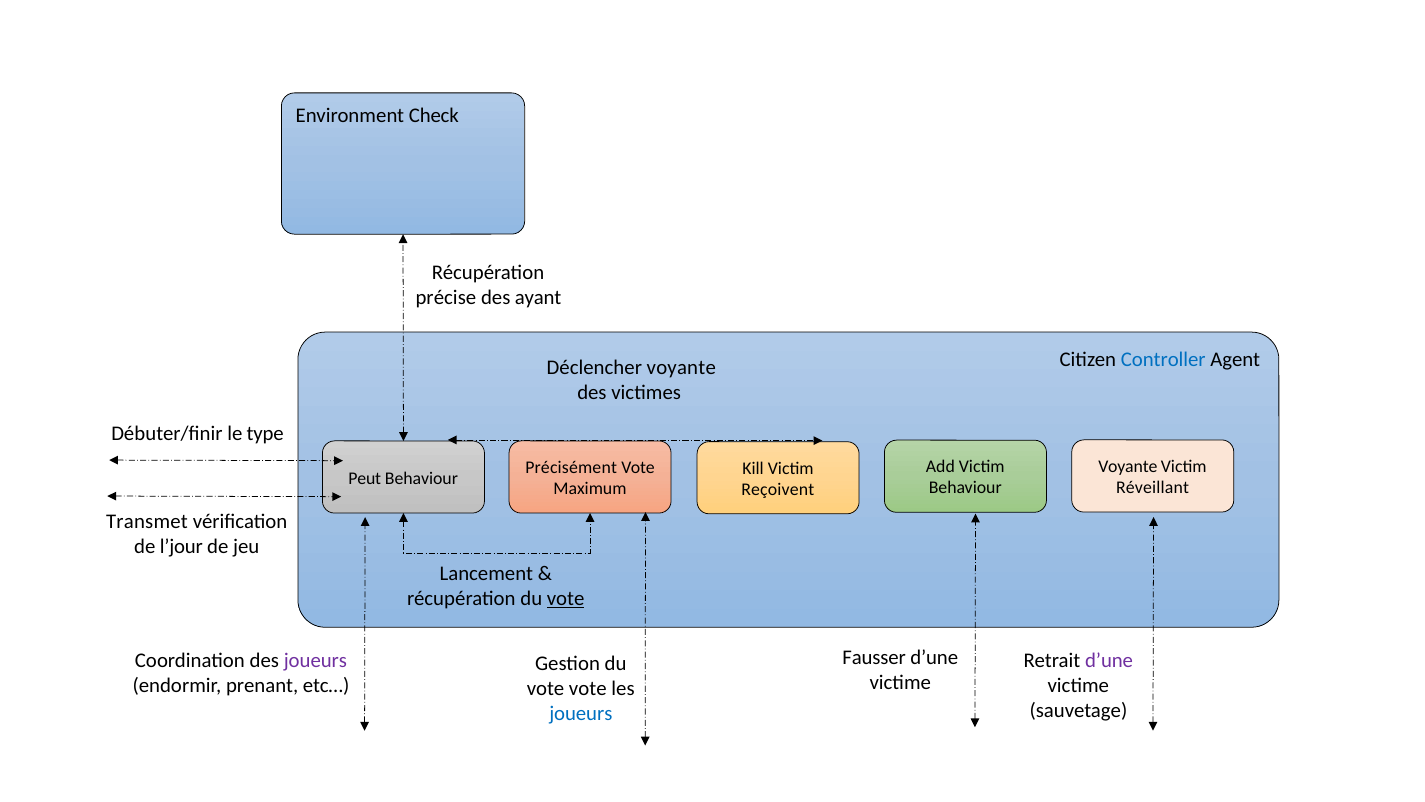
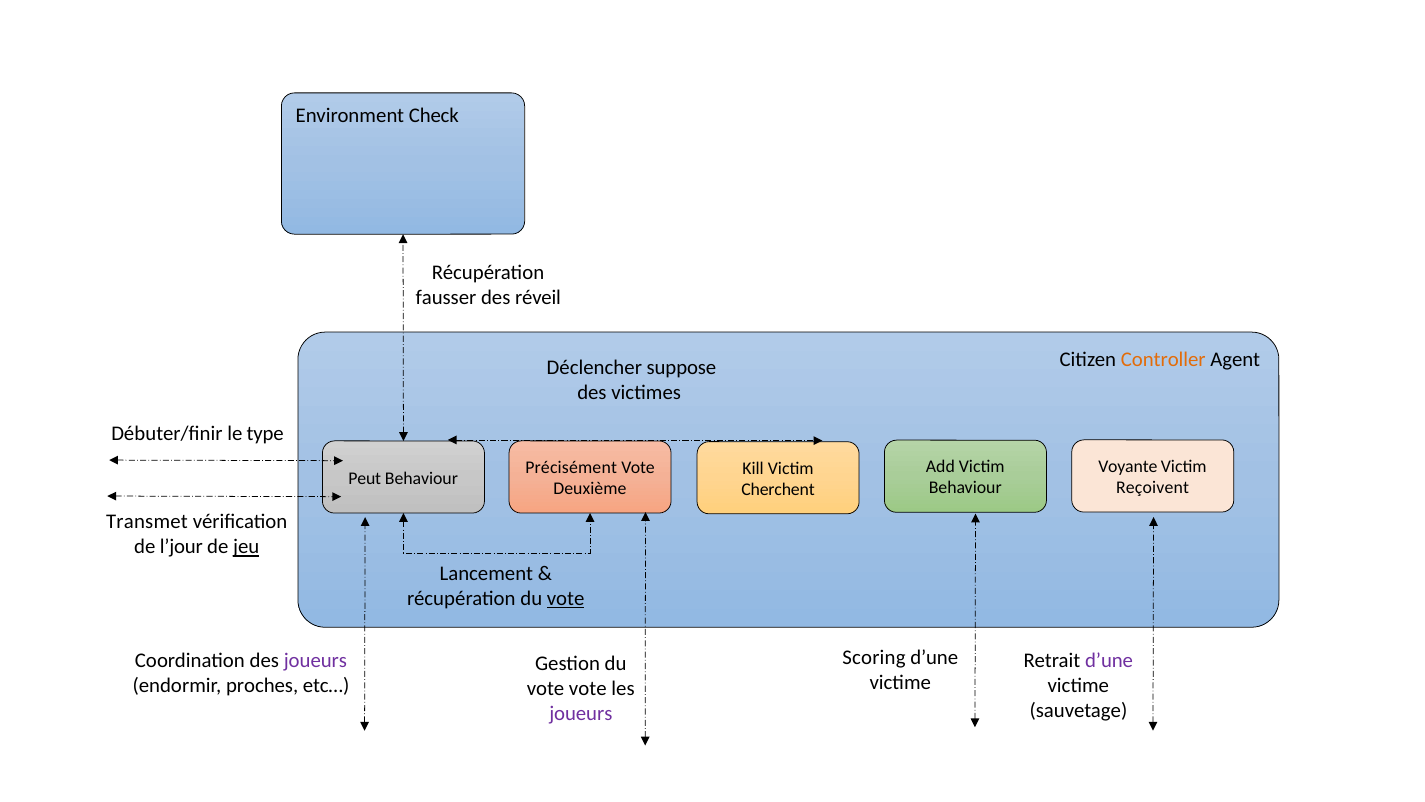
précise: précise -> fausser (446, 298)
ayant: ayant -> réveil (538, 298)
Controller colour: blue -> orange (1163, 359)
Déclencher voyante: voyante -> suppose (681, 367)
Réveillant: Réveillant -> Reçoivent (1153, 488)
Maximum: Maximum -> Deuxième (590, 489)
Reçoivent: Reçoivent -> Cherchent (778, 489)
jeu underline: none -> present (246, 547)
Fausser: Fausser -> Scoring (874, 657)
prenant: prenant -> proches (262, 685)
joueurs colour: blue -> purple (581, 713)
